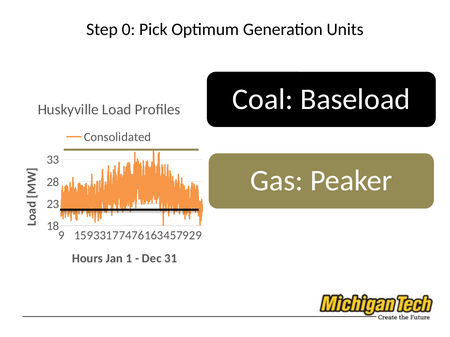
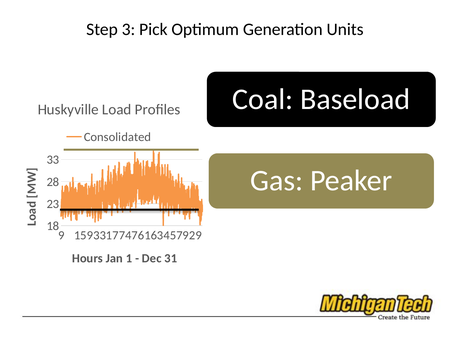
0: 0 -> 3 (128, 29)
